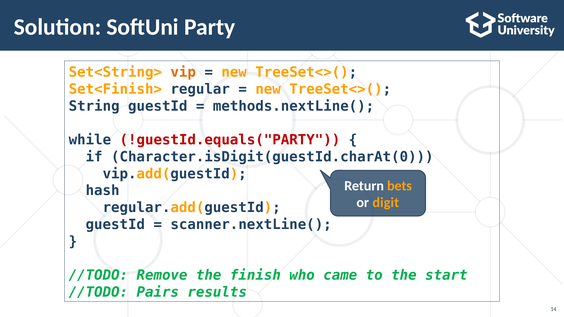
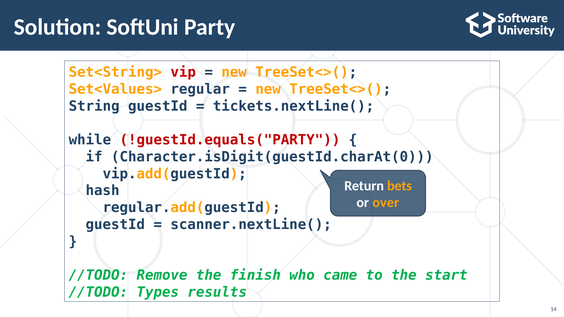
vip colour: orange -> red (183, 72)
Set<Finish>: Set<Finish> -> Set<Values> (115, 89)
methods.nextLine(: methods.nextLine( -> tickets.nextLine( (294, 106)
digit: digit -> over (386, 203)
Pairs: Pairs -> Types (158, 292)
